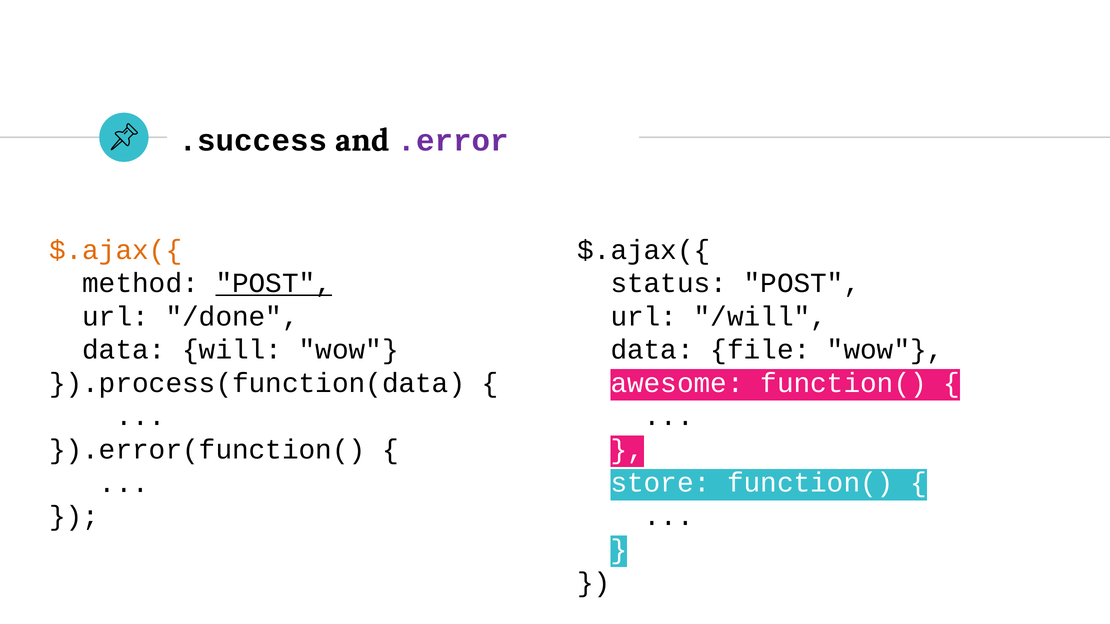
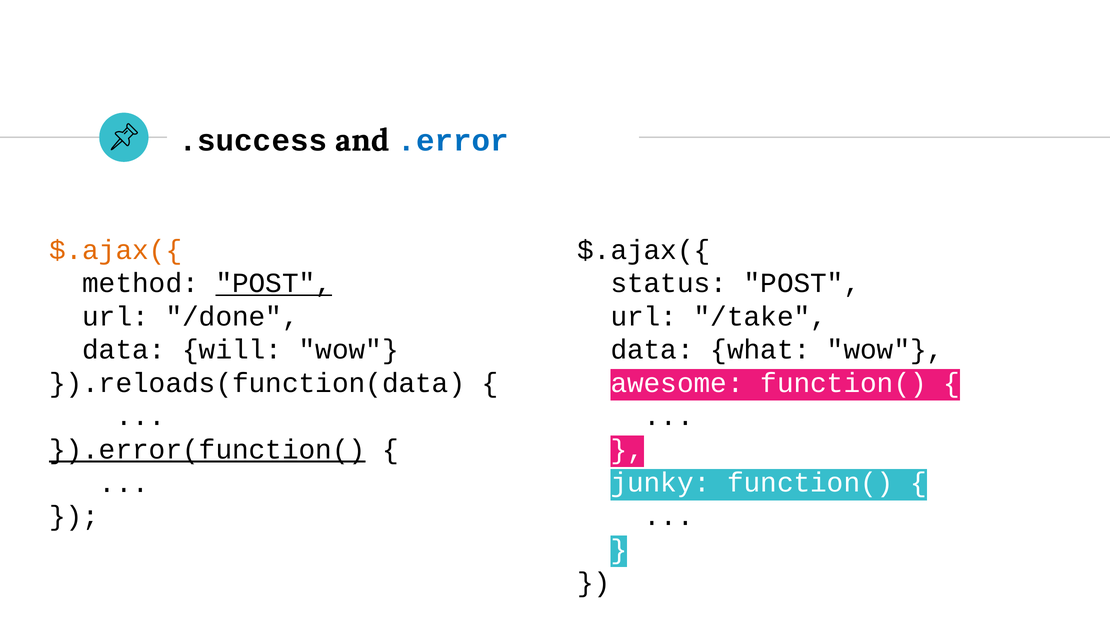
.error colour: purple -> blue (453, 141)
/will: /will -> /take (760, 317)
file: file -> what (760, 350)
}).process(function(data: }).process(function(data -> }).reloads(function(data (257, 383)
}).error(function( underline: none -> present (207, 450)
store: store -> junky (660, 483)
